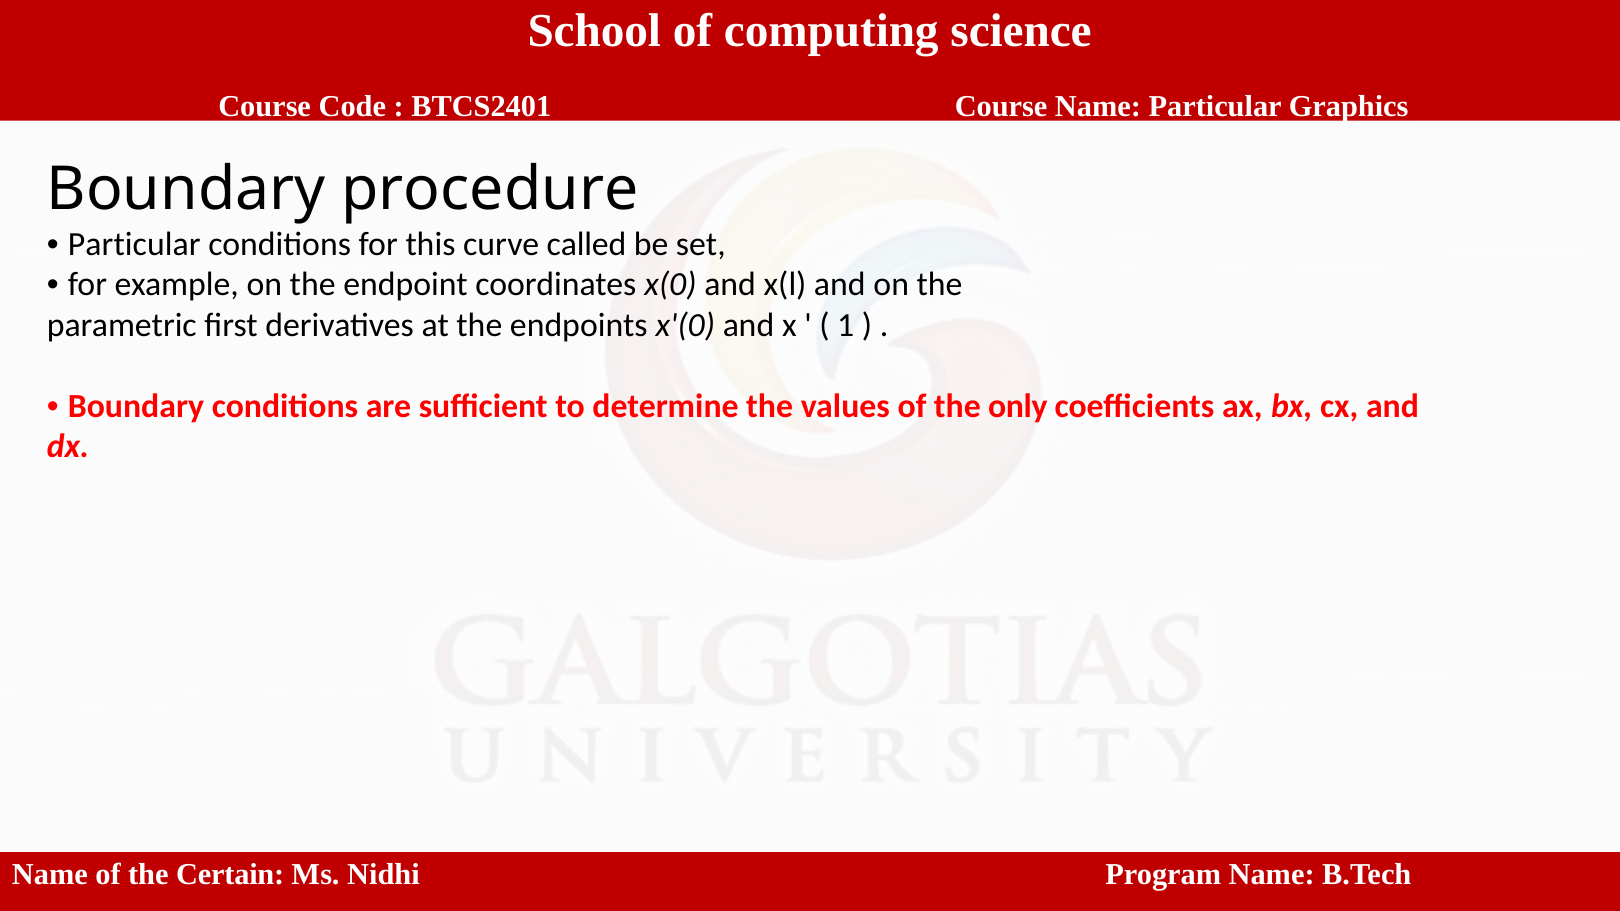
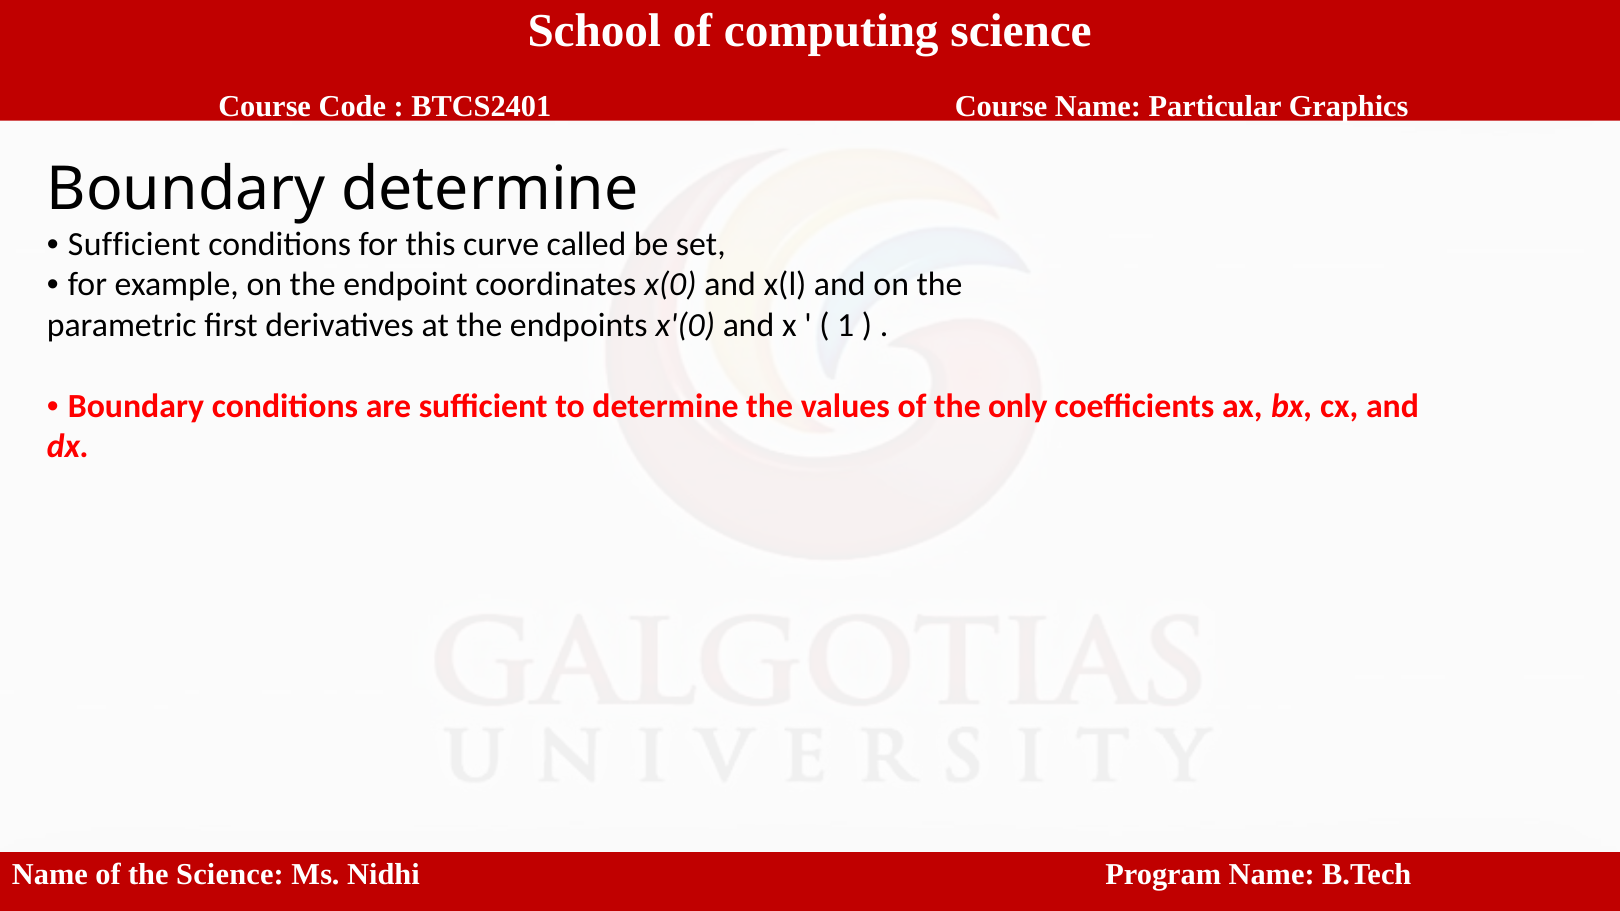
Boundary procedure: procedure -> determine (490, 189)
Particular: Particular -> Sufficient (134, 244)
the Certain: Certain -> Science (230, 875)
